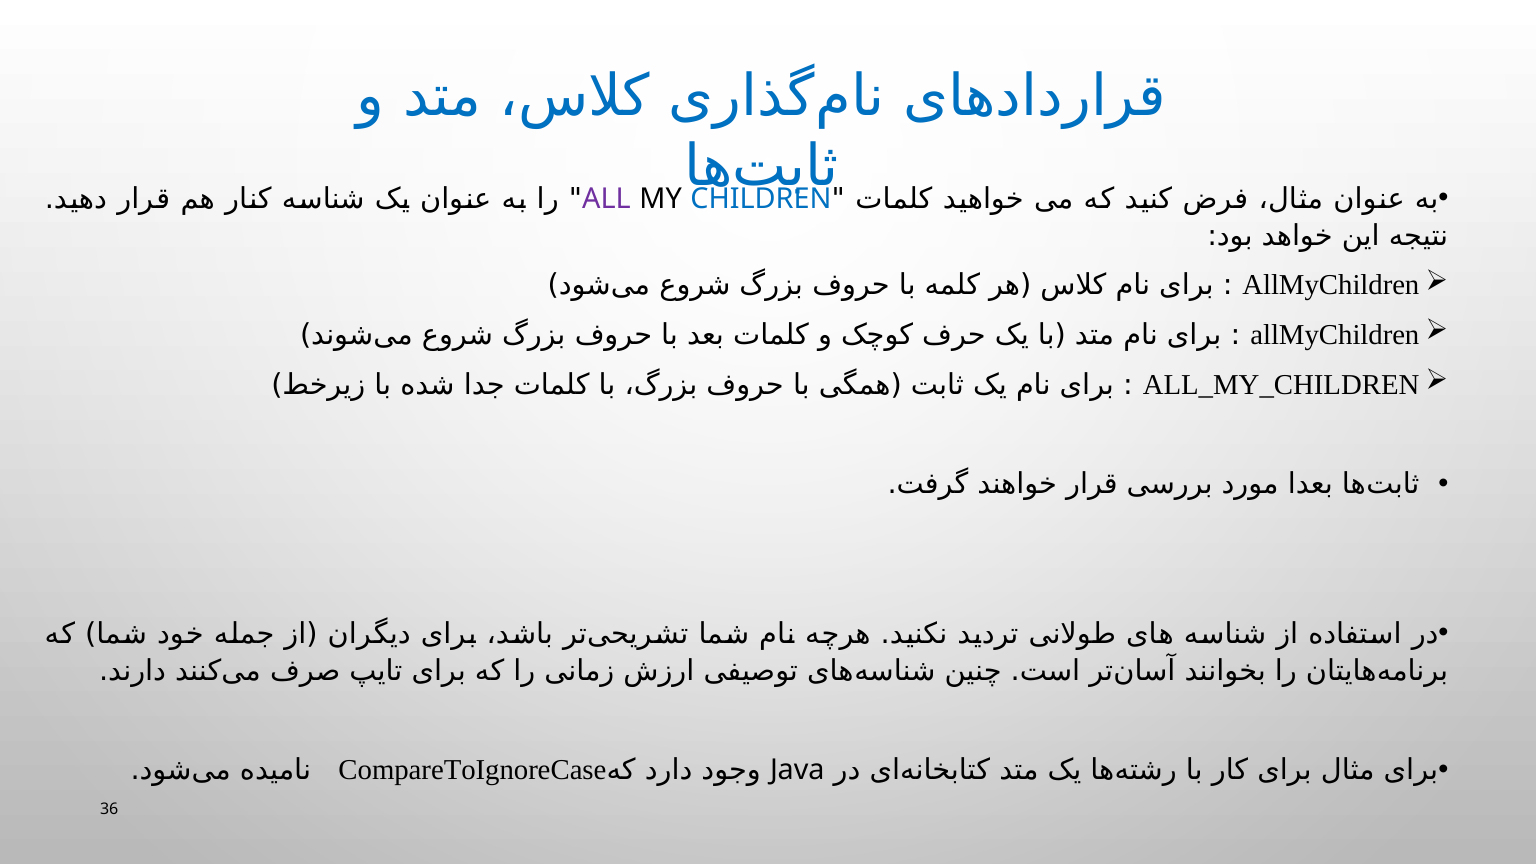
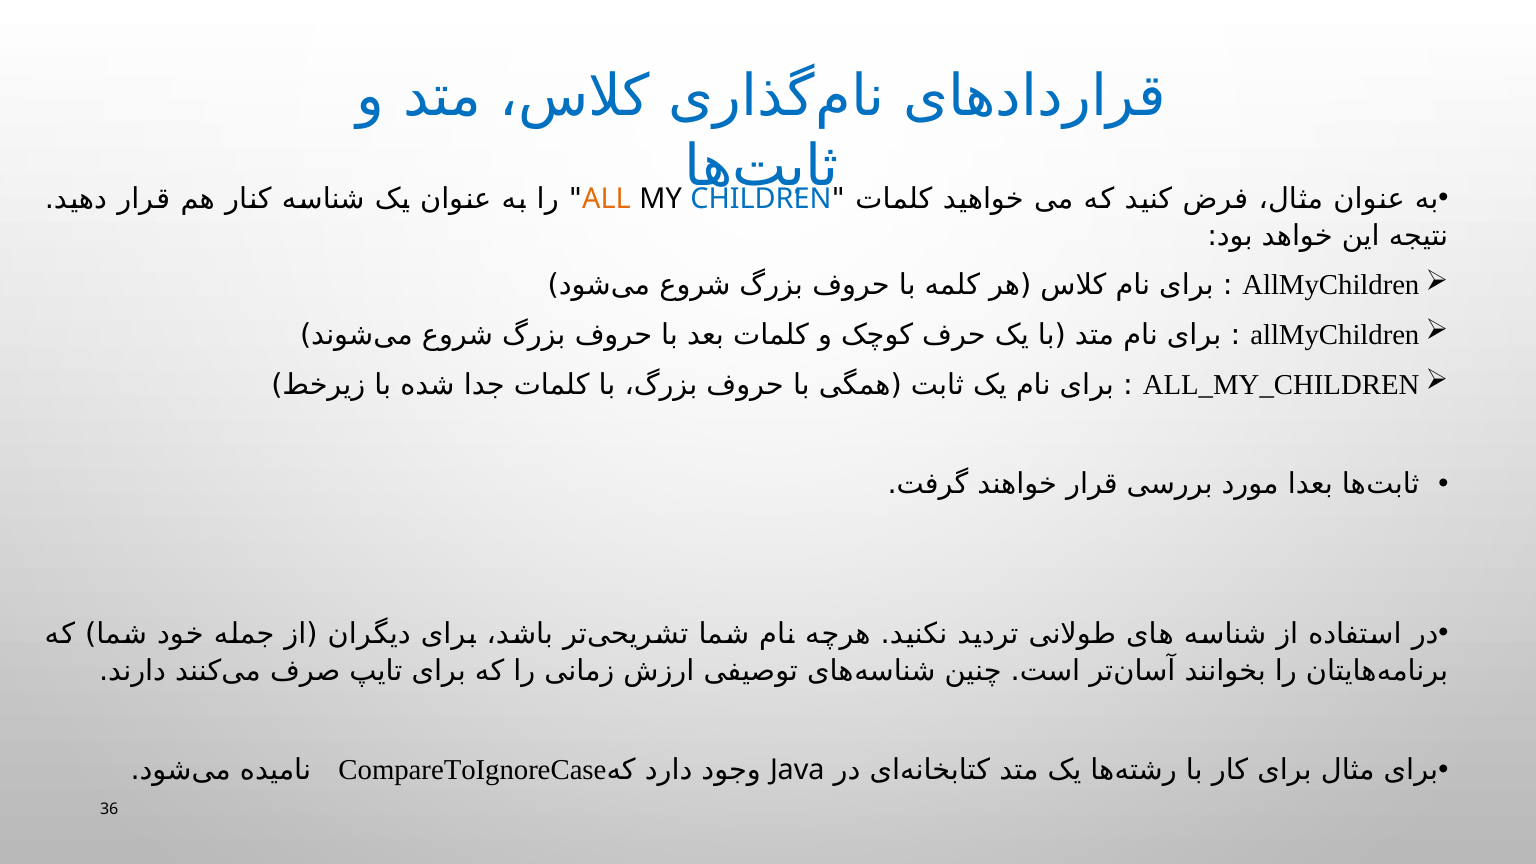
ALL colour: purple -> orange (606, 199)
